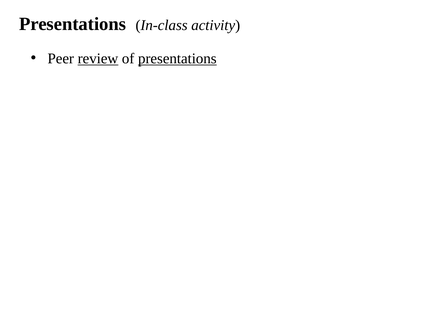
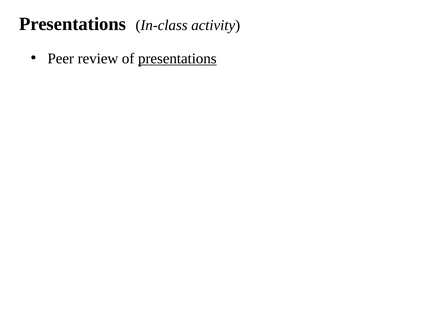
review underline: present -> none (98, 58)
